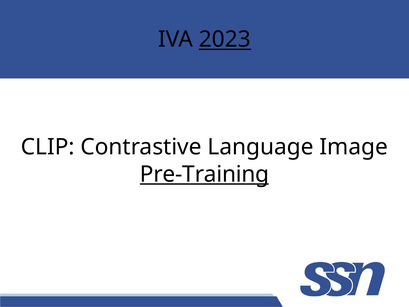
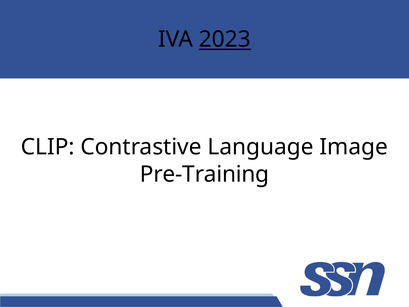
Pre-Training underline: present -> none (205, 174)
